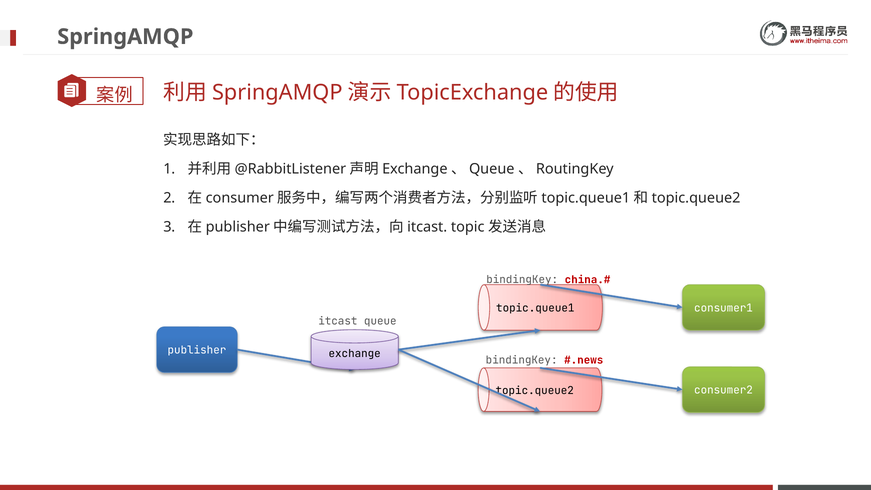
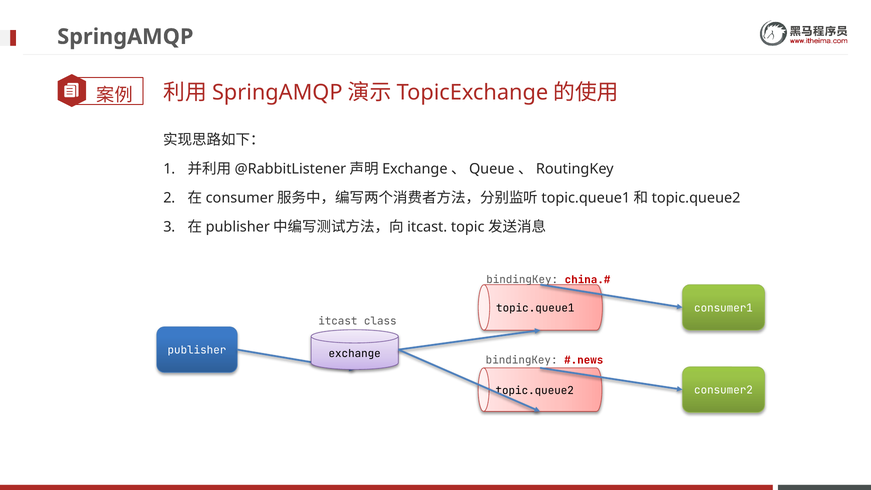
itcast.queue: itcast.queue -> itcast.class (357, 321)
